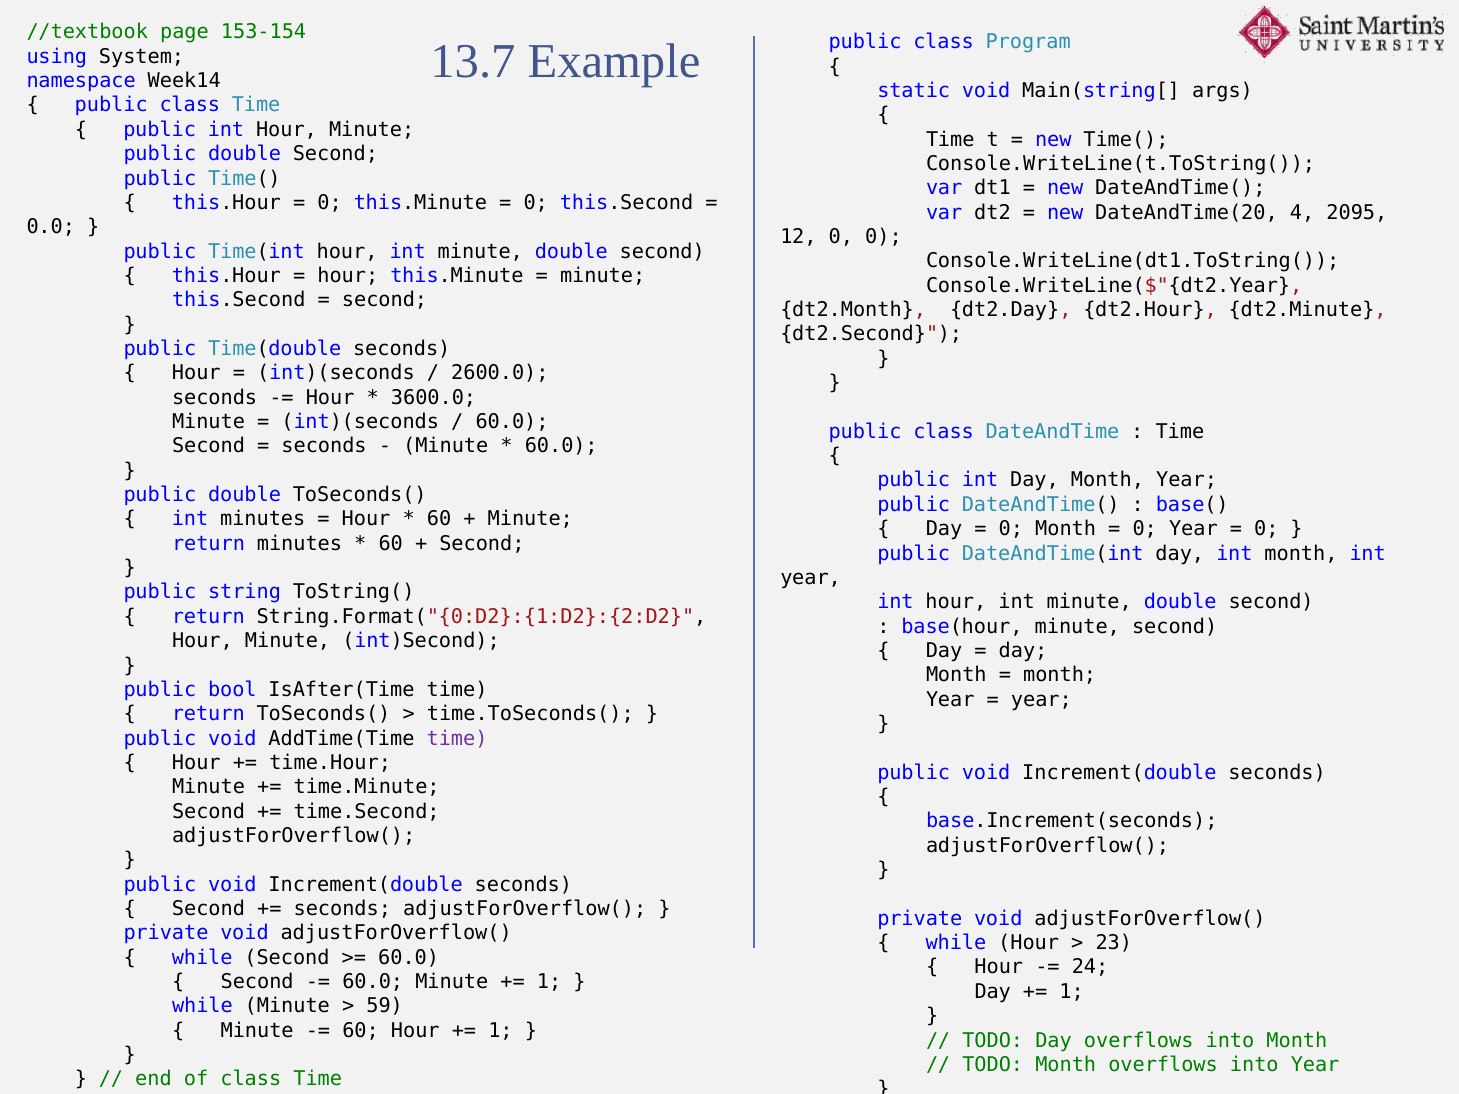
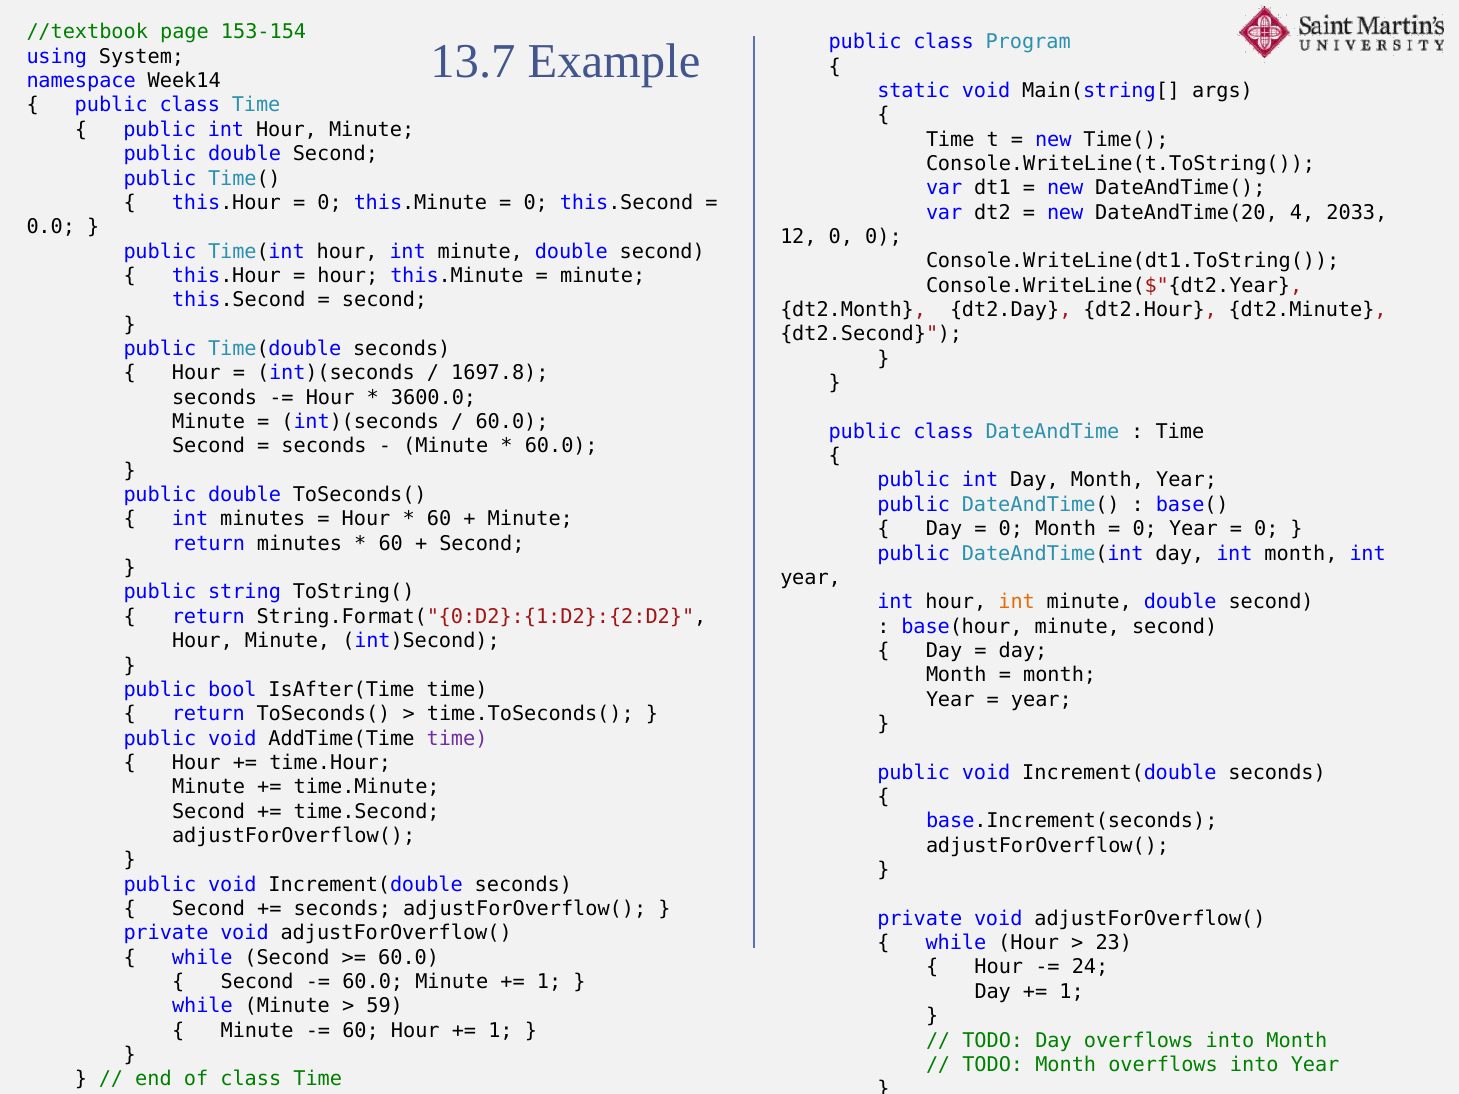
2095: 2095 -> 2033 (1357, 213)
2600.0: 2600.0 -> 1697.8 (500, 373)
int colour: black -> orange (1017, 602)
